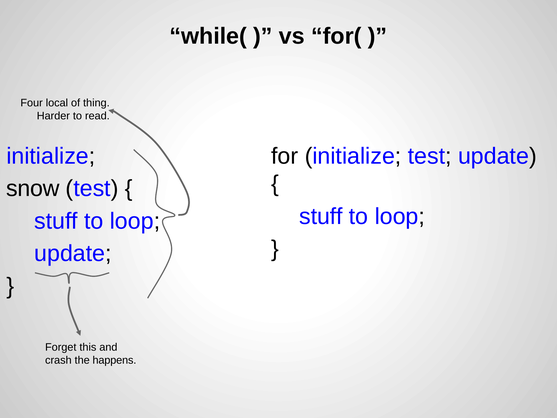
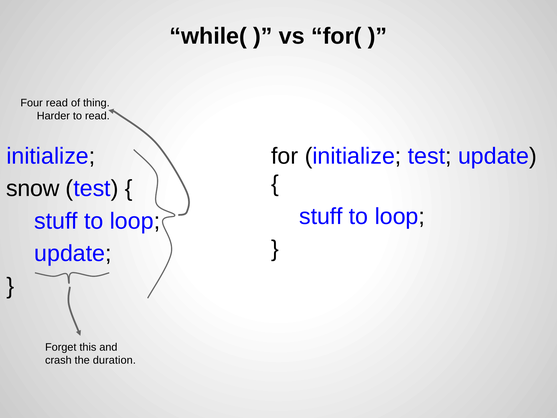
Four local: local -> read (57, 103)
happens: happens -> duration (114, 360)
